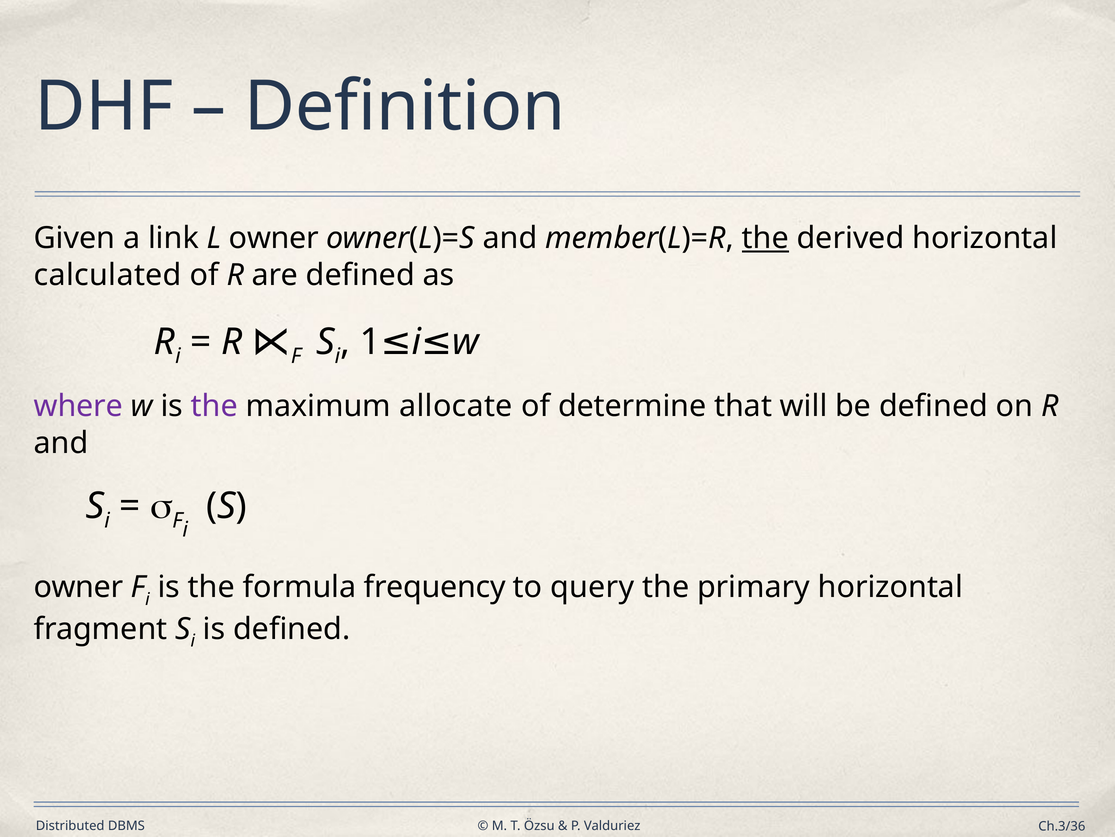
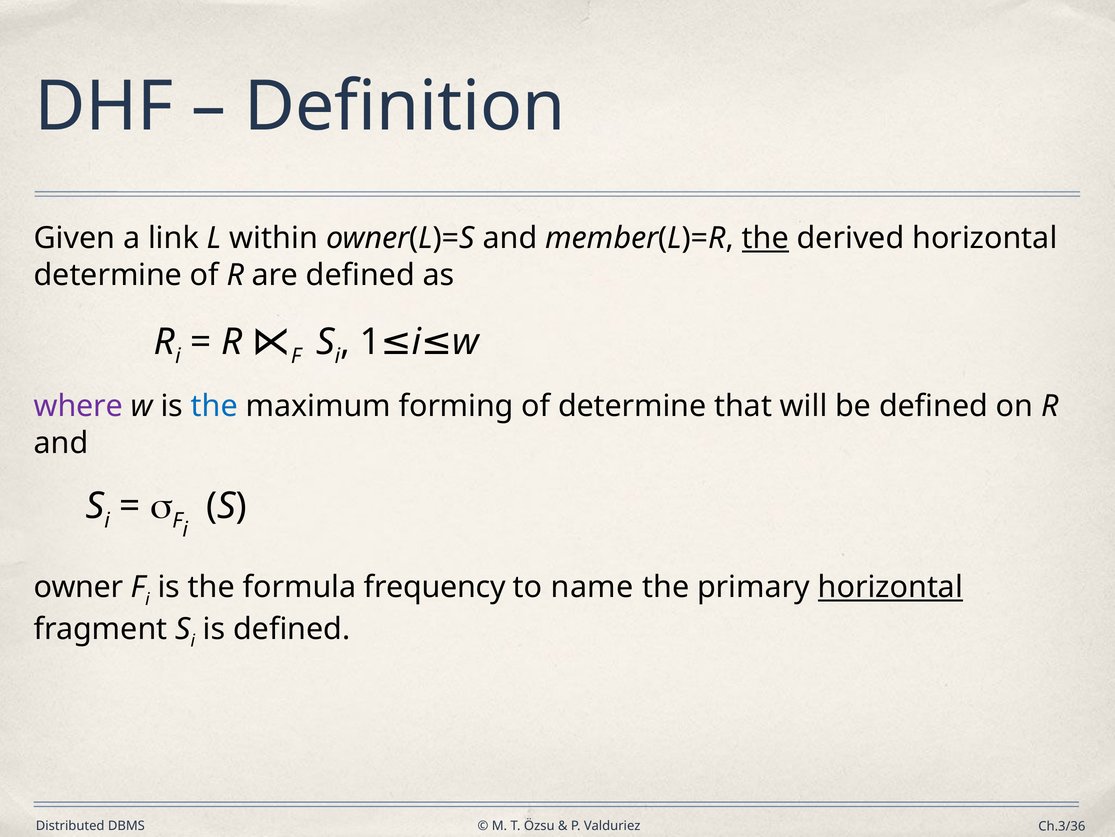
L owner: owner -> within (274, 238)
calculated: calculated -> determine (108, 275)
the colour: purple -> blue (214, 406)
allocate: allocate -> forming (456, 406)
query: query -> name (592, 587)
horizontal underline: none -> present (890, 587)
